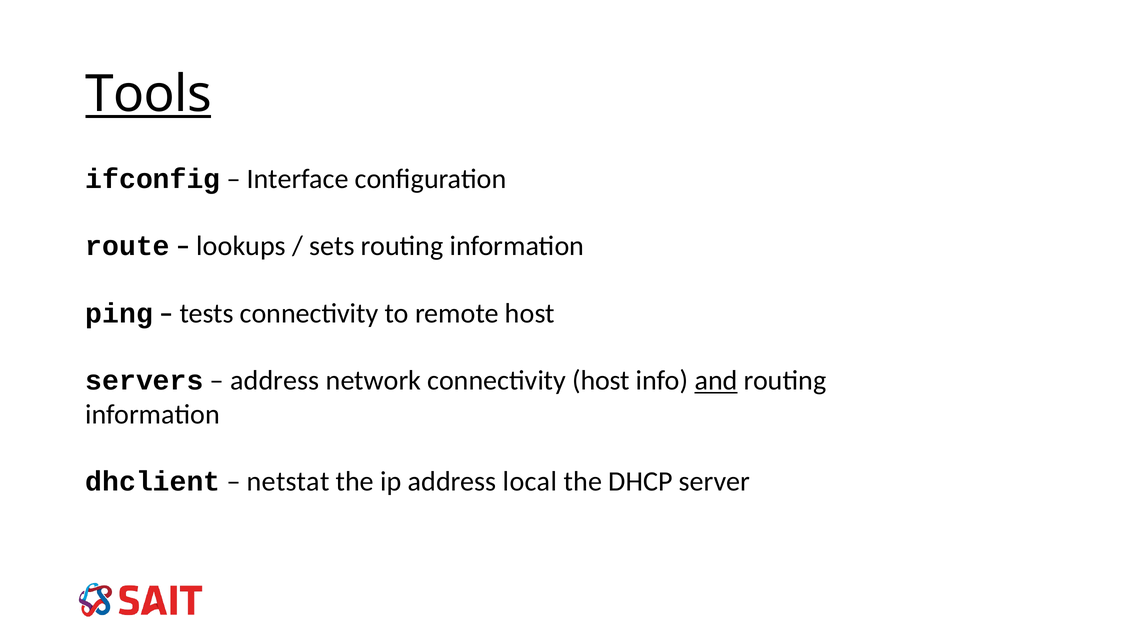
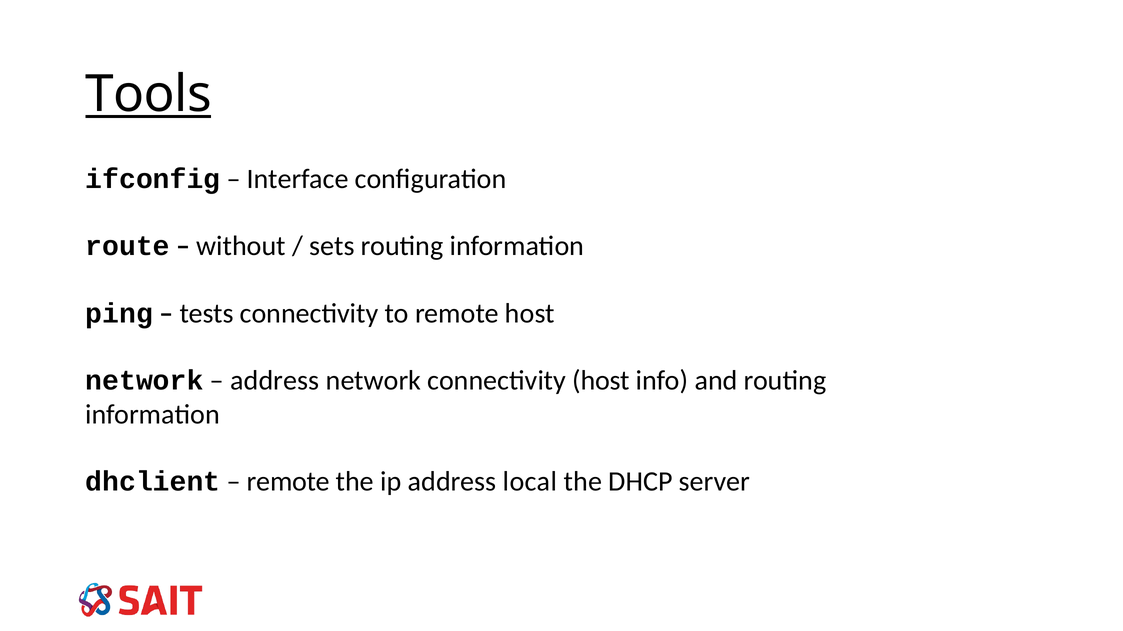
lookups: lookups -> without (241, 246)
servers: servers -> network (144, 381)
and underline: present -> none (716, 381)
netstat: netstat -> remote (288, 482)
